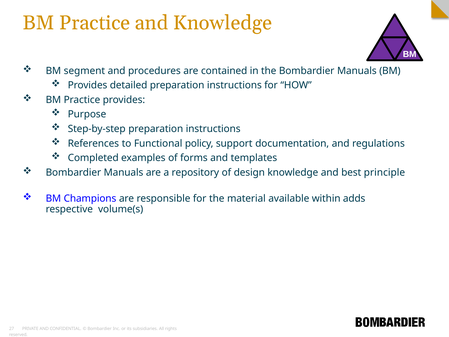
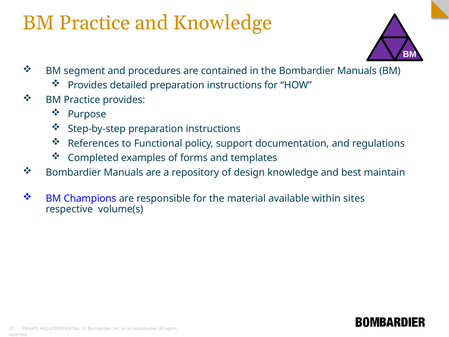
principle: principle -> maintain (384, 172)
adds: adds -> sites (354, 198)
